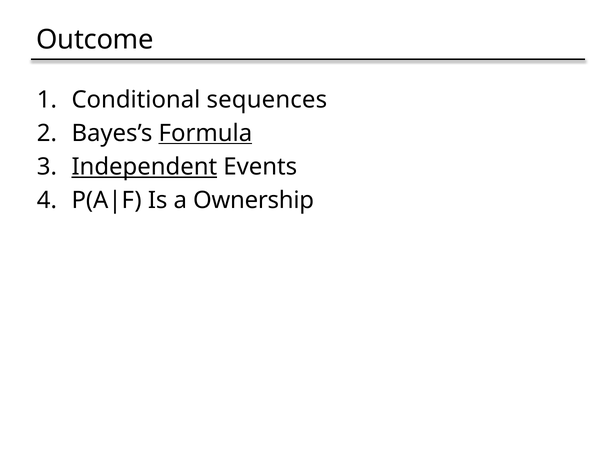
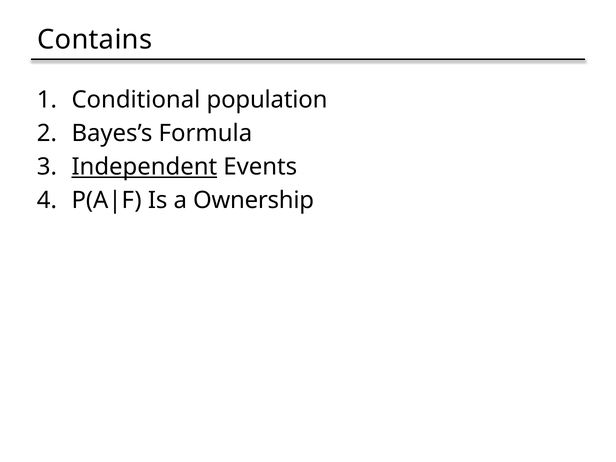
Outcome: Outcome -> Contains (95, 40)
sequences: sequences -> population (267, 100)
Formula underline: present -> none (205, 133)
